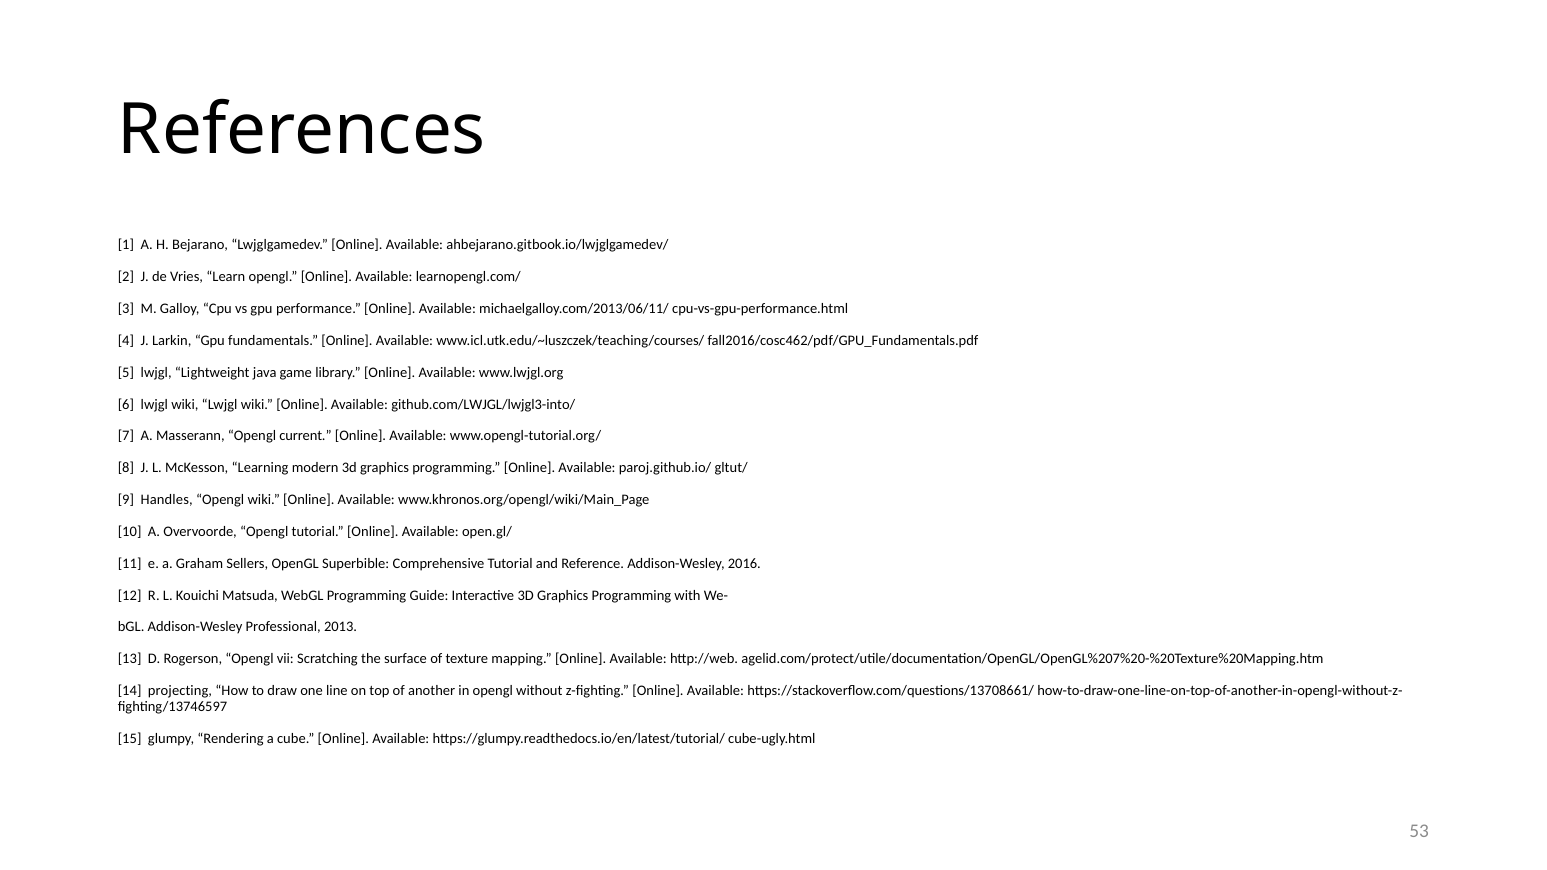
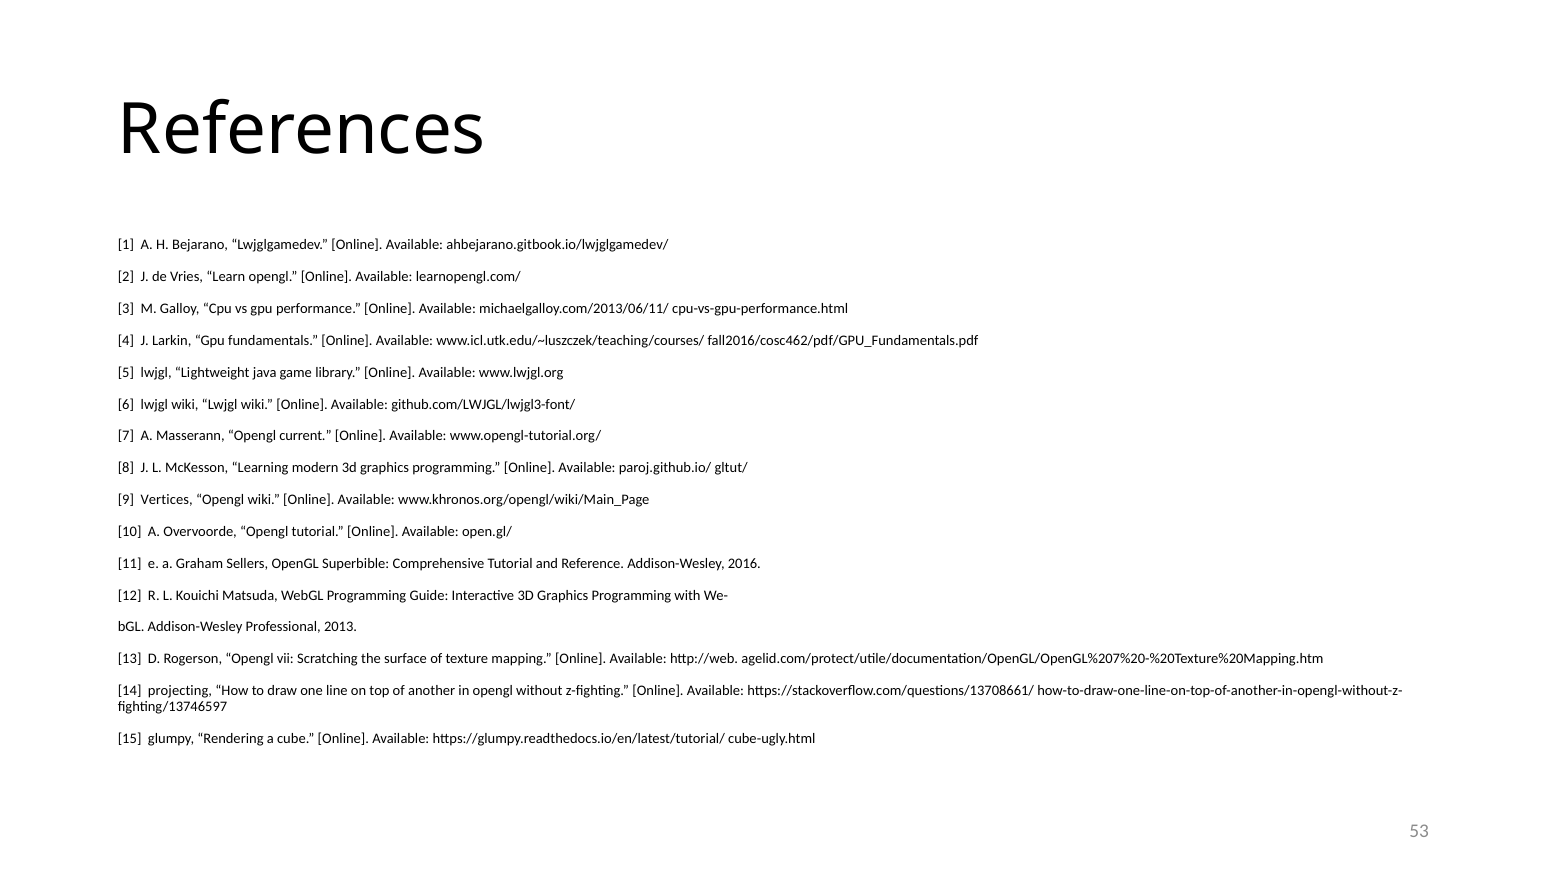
github.com/LWJGL/lwjgl3-into/: github.com/LWJGL/lwjgl3-into/ -> github.com/LWJGL/lwjgl3-font/ (483, 404)
Handles: Handles -> Vertices (167, 500)
